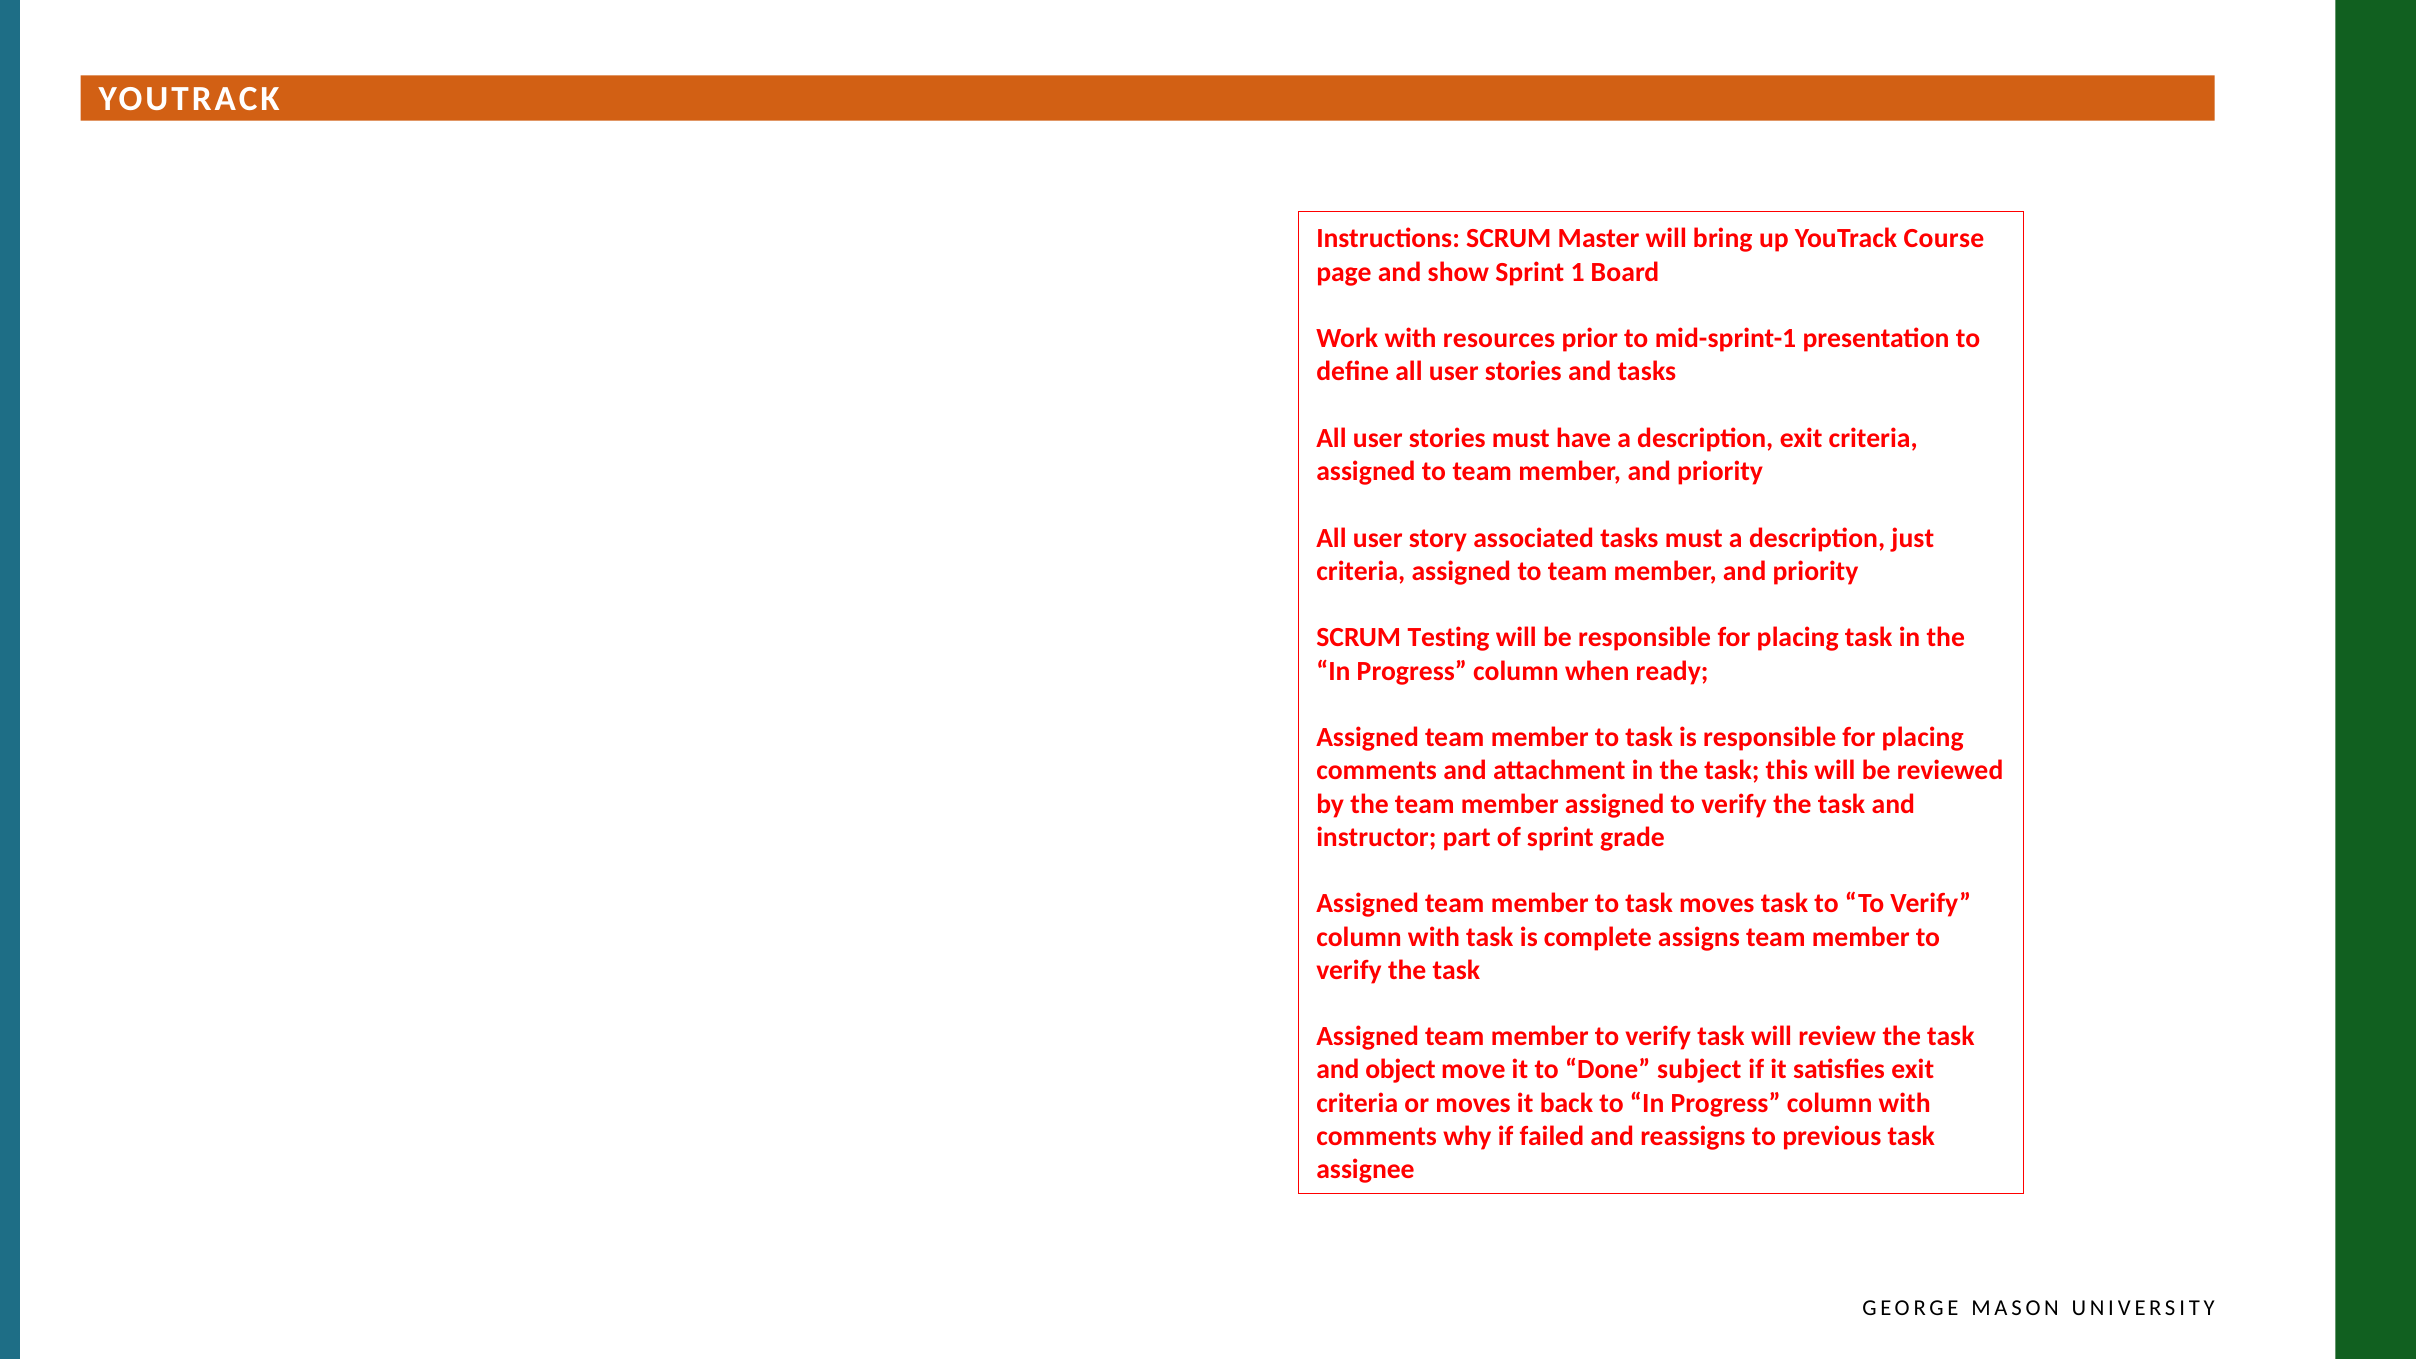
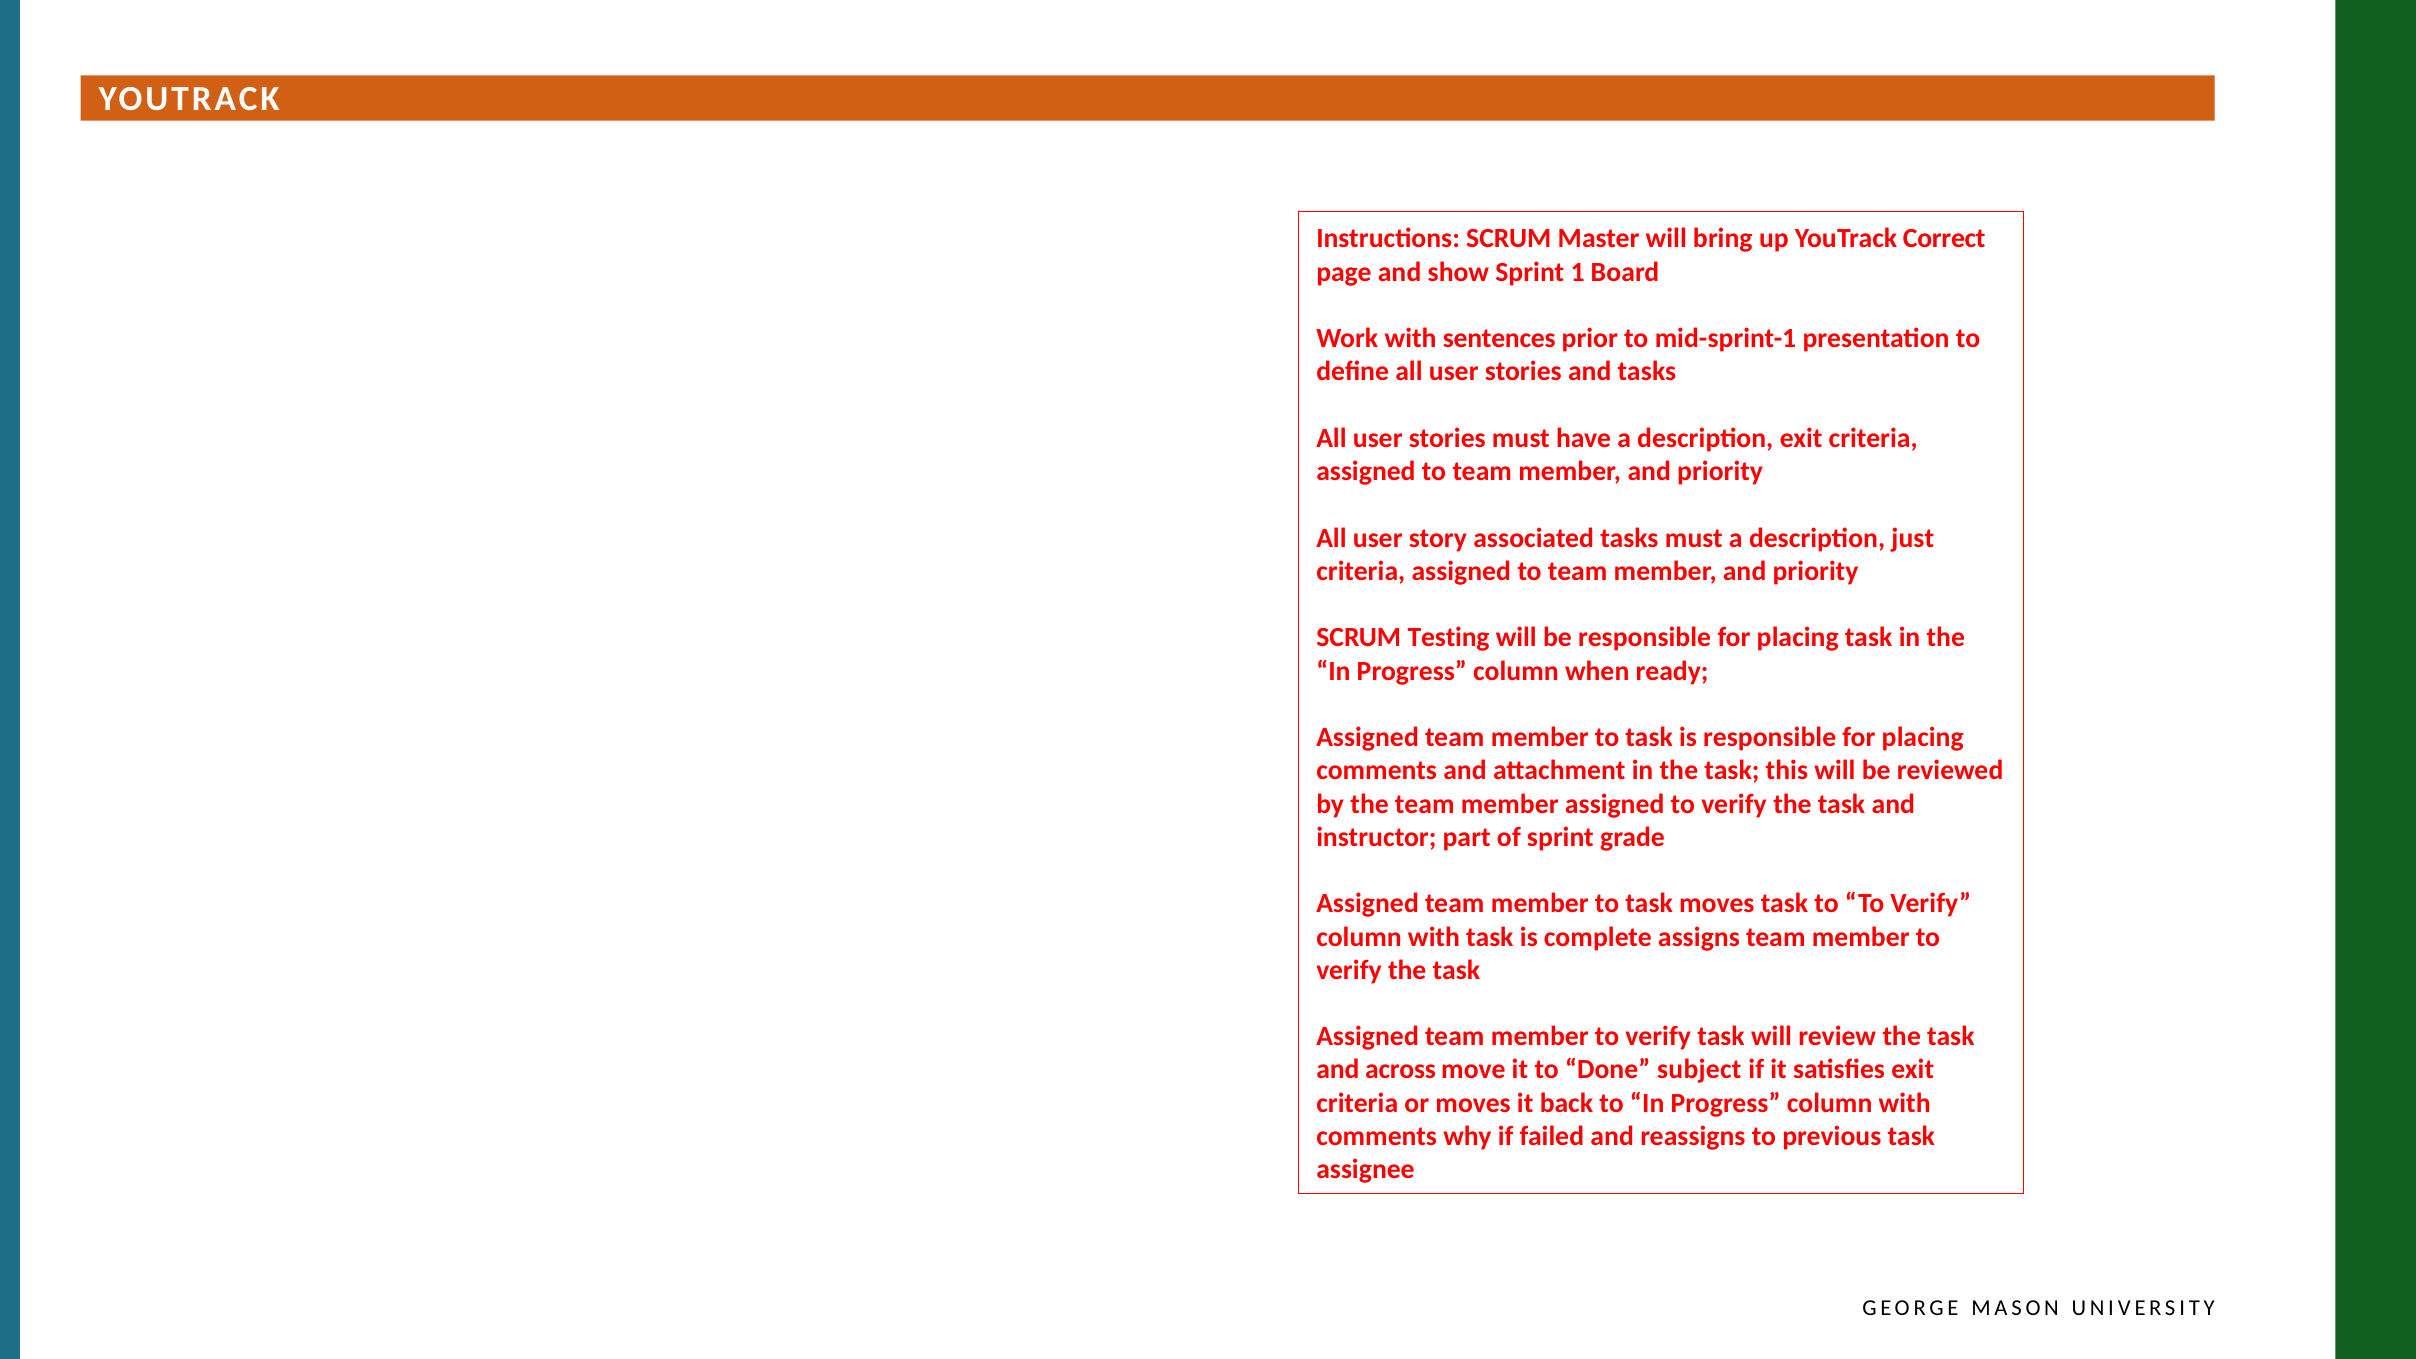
Course: Course -> Correct (1944, 239)
resources: resources -> sentences (1499, 338)
object: object -> across (1401, 1070)
